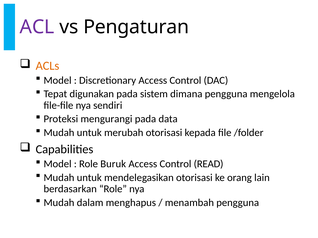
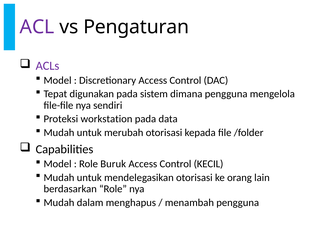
ACLs colour: orange -> purple (47, 66)
mengurangi: mengurangi -> workstation (106, 119)
READ: READ -> KECIL (209, 164)
